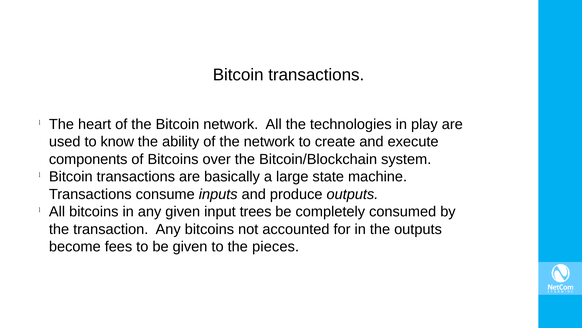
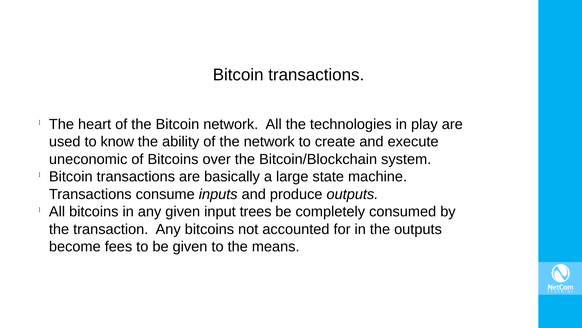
components: components -> uneconomic (88, 159)
pieces: pieces -> means (276, 246)
